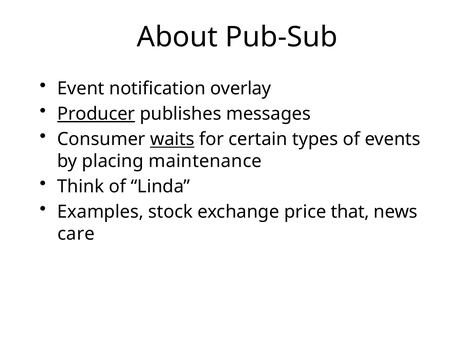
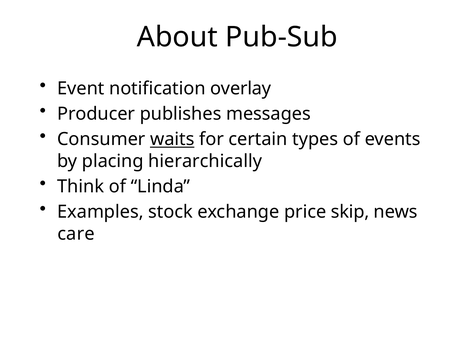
Producer underline: present -> none (96, 114)
maintenance: maintenance -> hierarchically (205, 161)
that: that -> skip (350, 212)
